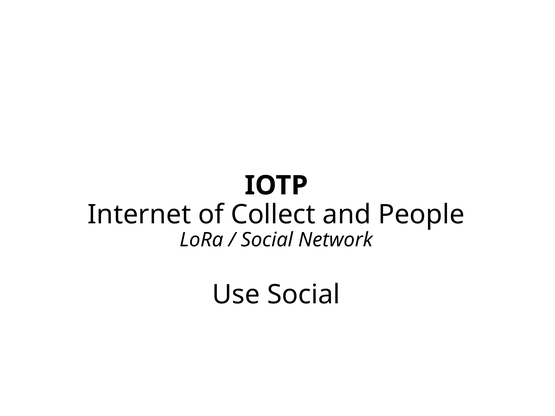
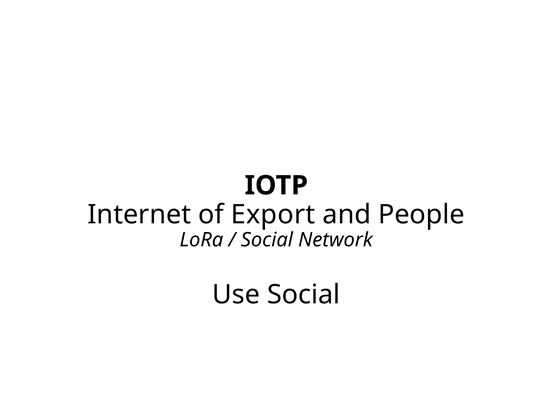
Collect: Collect -> Export (273, 215)
